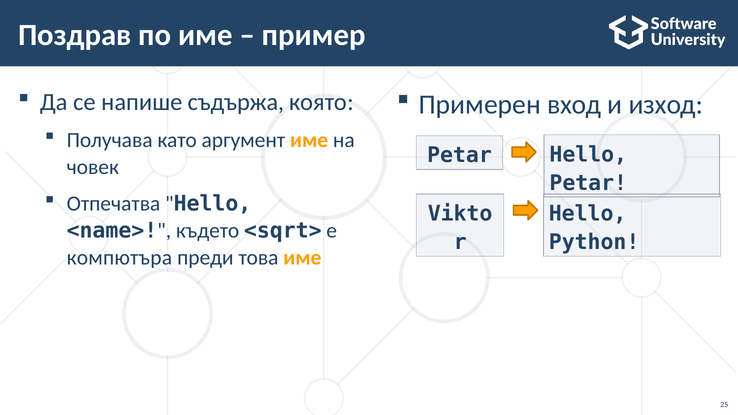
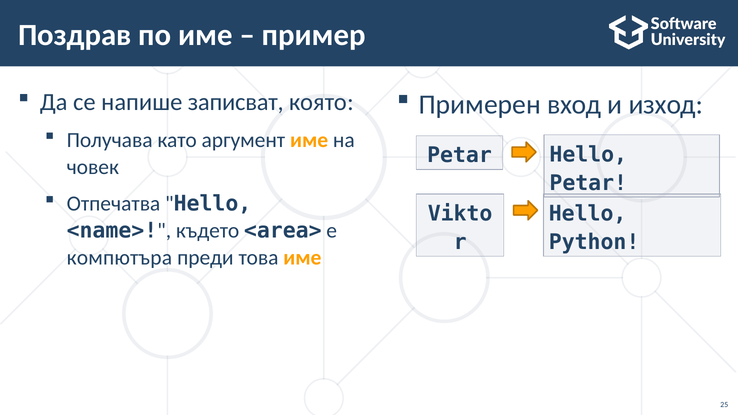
съдържа: съдържа -> записват (236, 102)
<sqrt>: <sqrt> -> <area> (283, 231)
